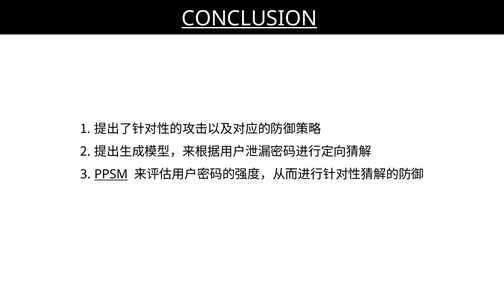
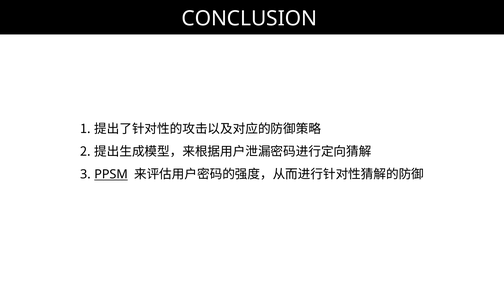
CONCLUSION underline: present -> none (249, 19)
